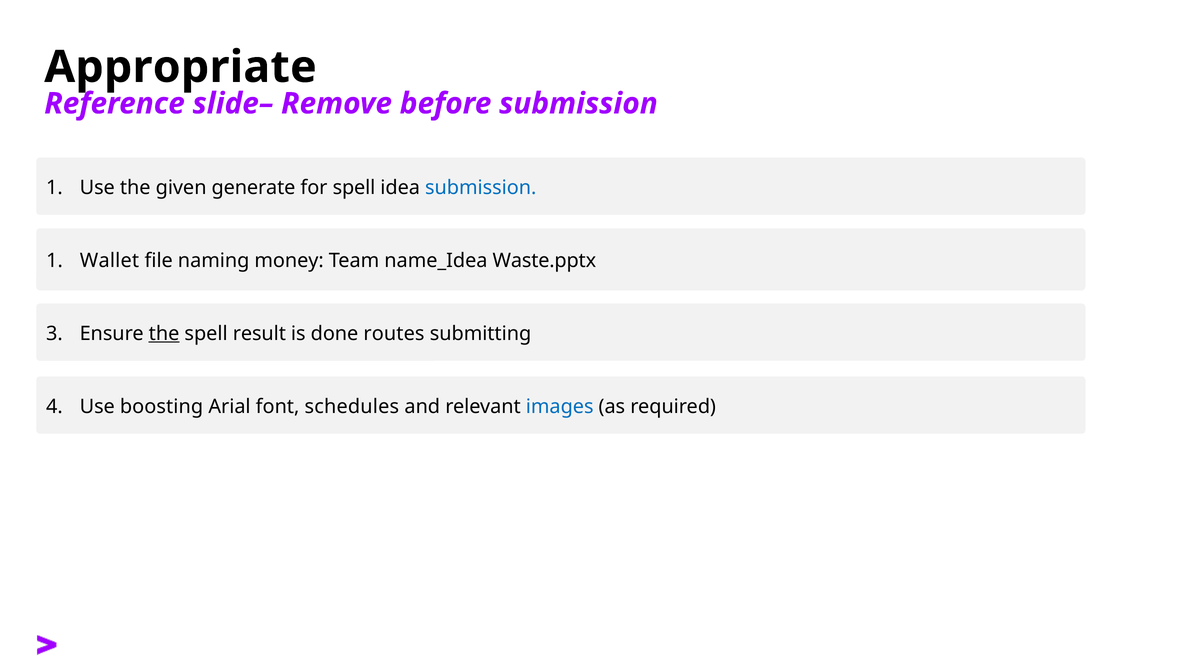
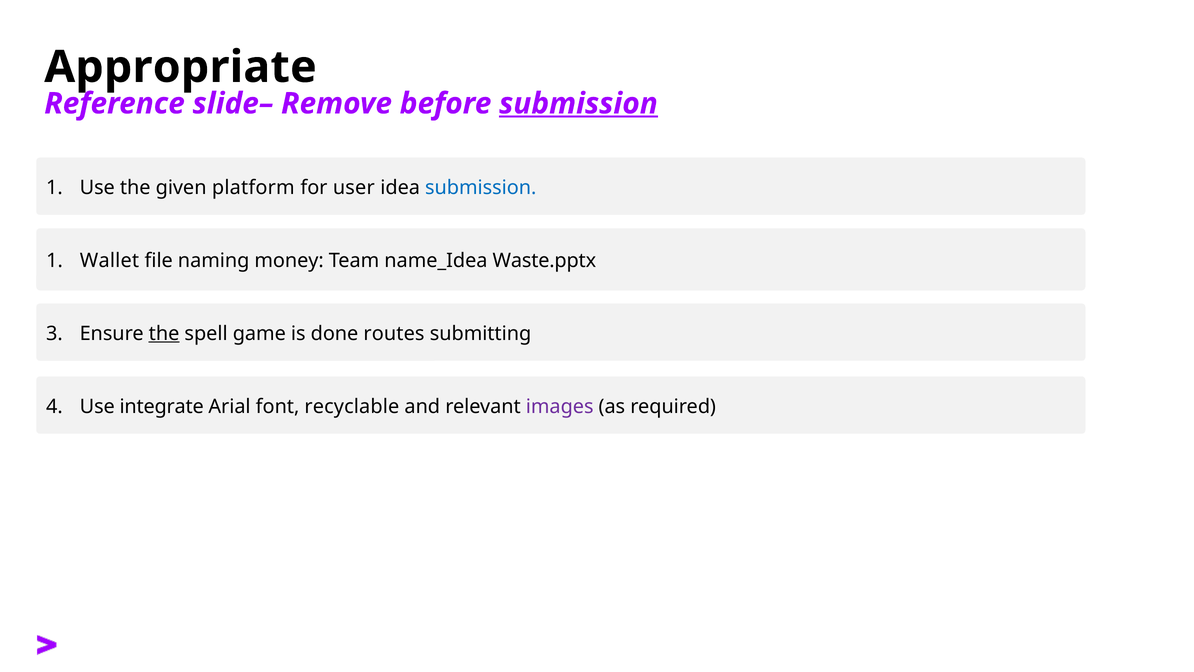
submission underline: none -> present (578, 104)
generate: generate -> platform (253, 187)
for spell: spell -> user (354, 187)
result: result -> game (259, 333)
boosting: boosting -> integrate (162, 406)
schedules: schedules -> recyclable (352, 406)
images colour: blue -> purple (560, 406)
